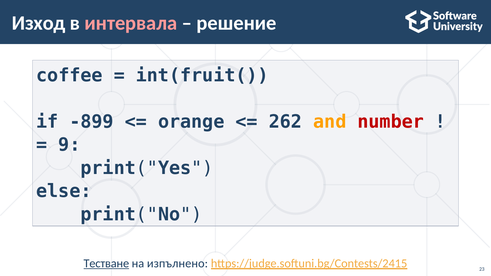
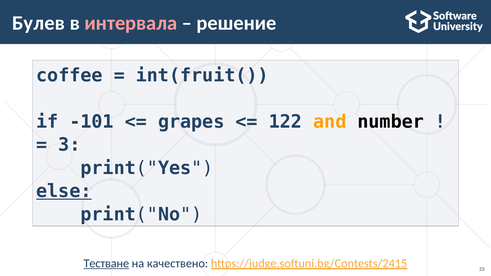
Изход: Изход -> Булев (39, 23)
-899: -899 -> -101 (92, 122)
orange: orange -> grapes (191, 122)
262: 262 -> 122 (285, 122)
number colour: red -> black (391, 122)
9: 9 -> 3 (69, 145)
else underline: none -> present (64, 191)
изпълнено: изпълнено -> качествено (178, 264)
